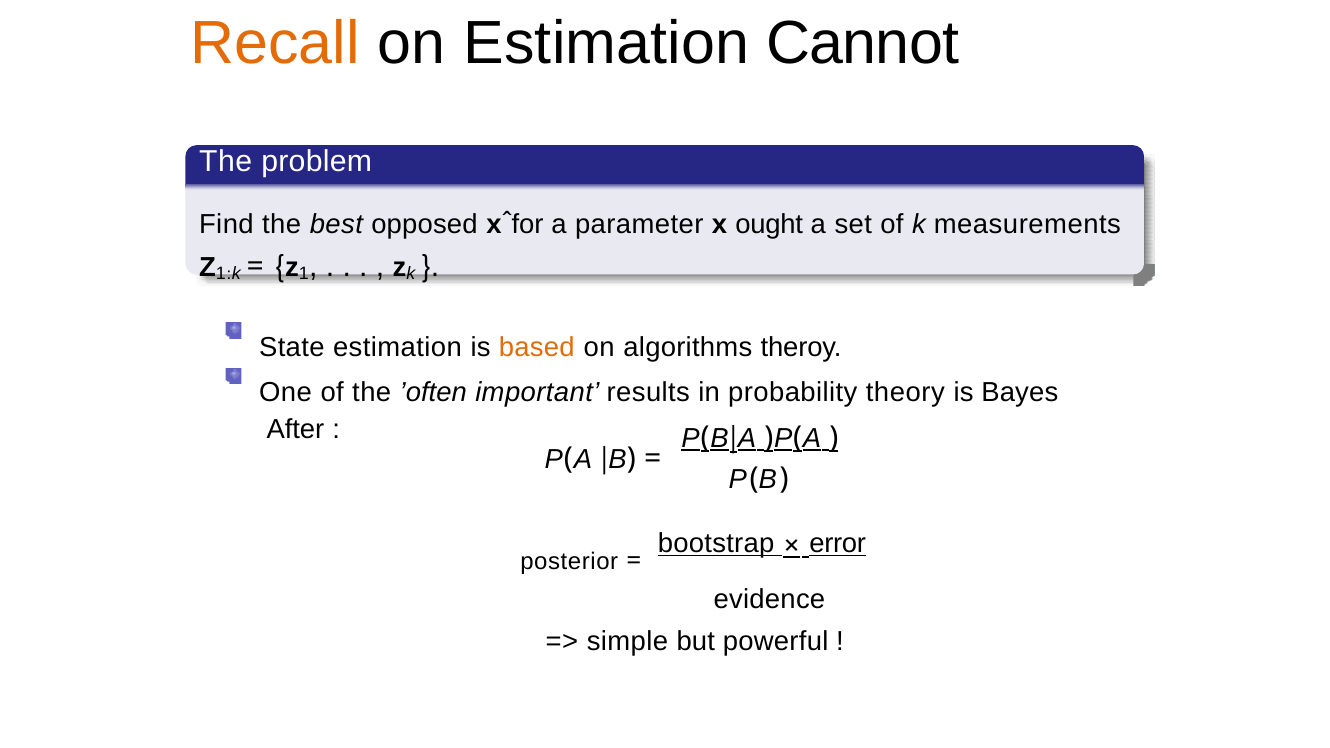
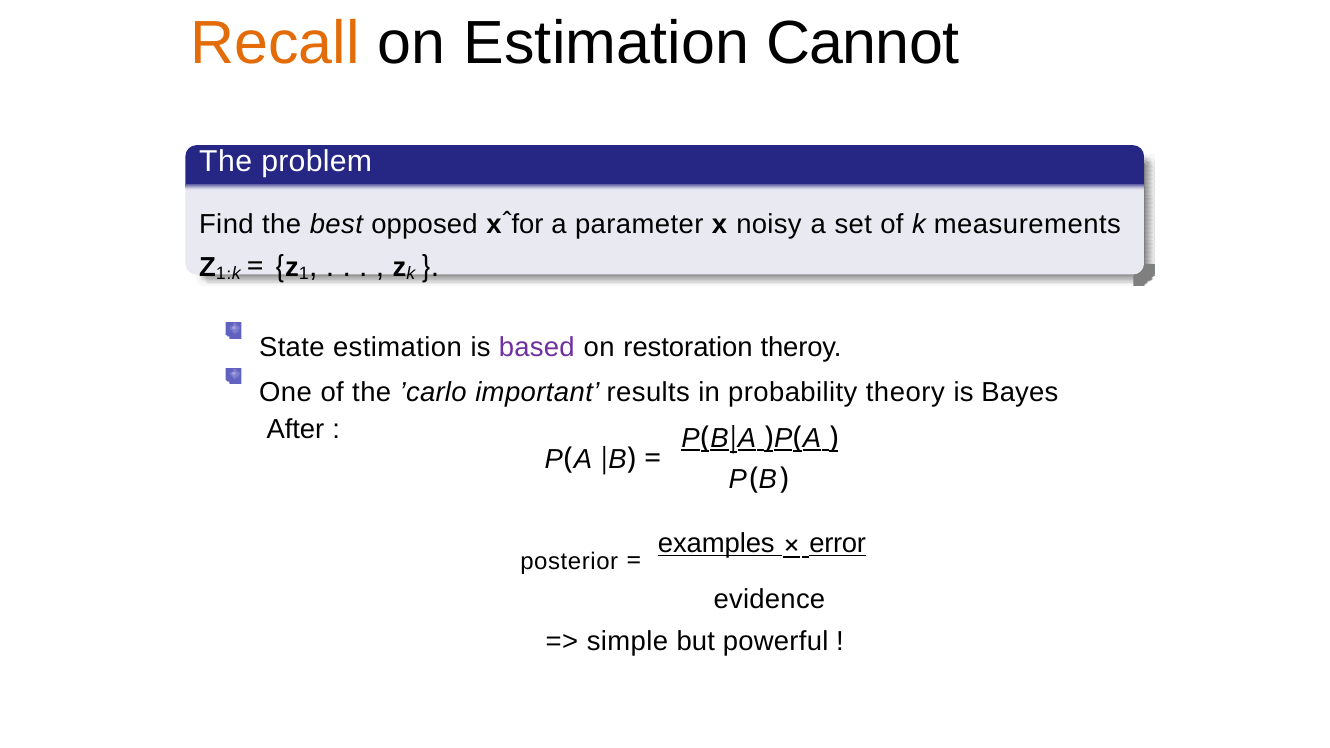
ought: ought -> noisy (769, 224)
based colour: orange -> purple (537, 347)
algorithms: algorithms -> restoration (688, 347)
’often: ’often -> ’carlo (433, 393)
bootstrap: bootstrap -> examples (716, 543)
